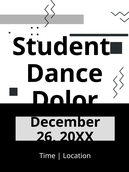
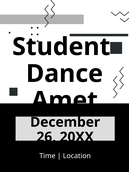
Dolor: Dolor -> Amet (65, 101)
